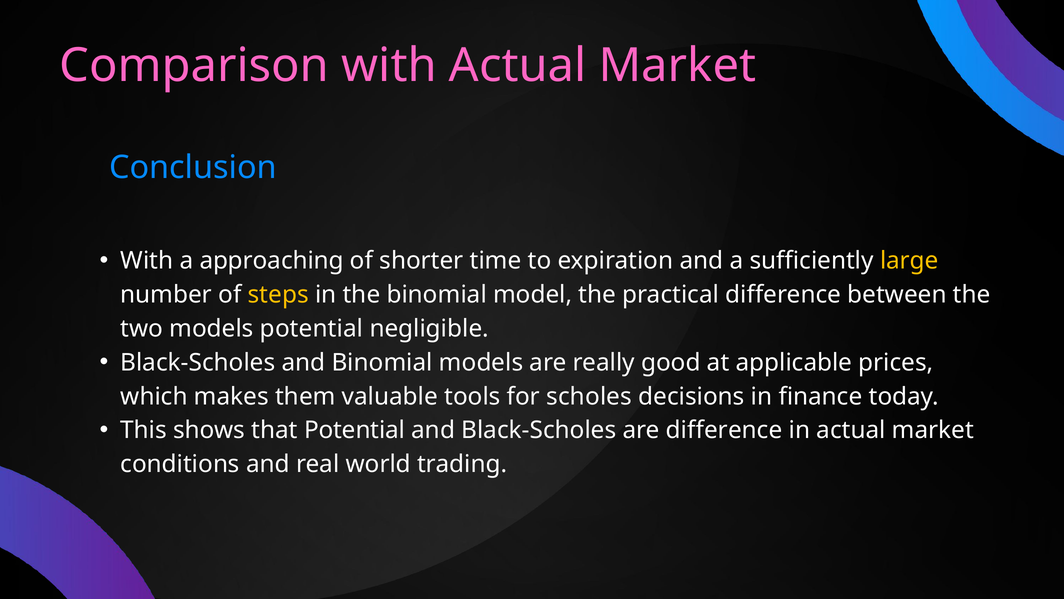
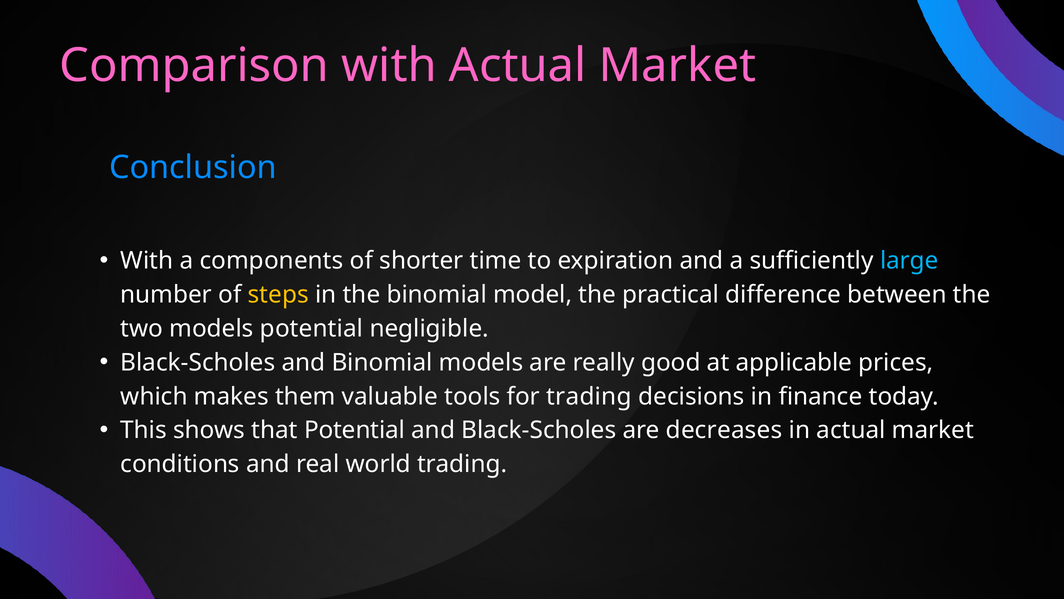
approaching: approaching -> components (272, 261)
large colour: yellow -> light blue (909, 261)
for scholes: scholes -> trading (589, 396)
are difference: difference -> decreases (724, 430)
